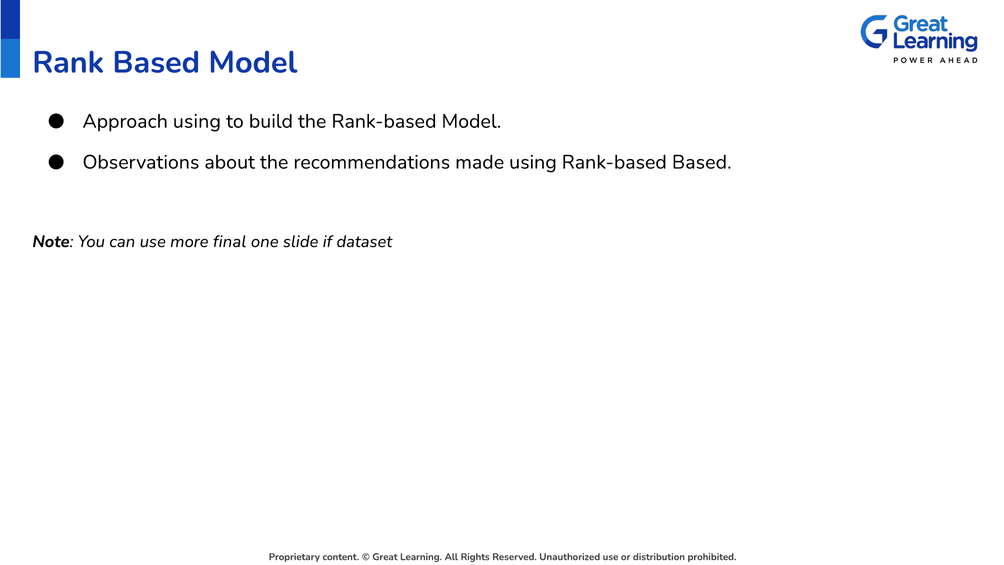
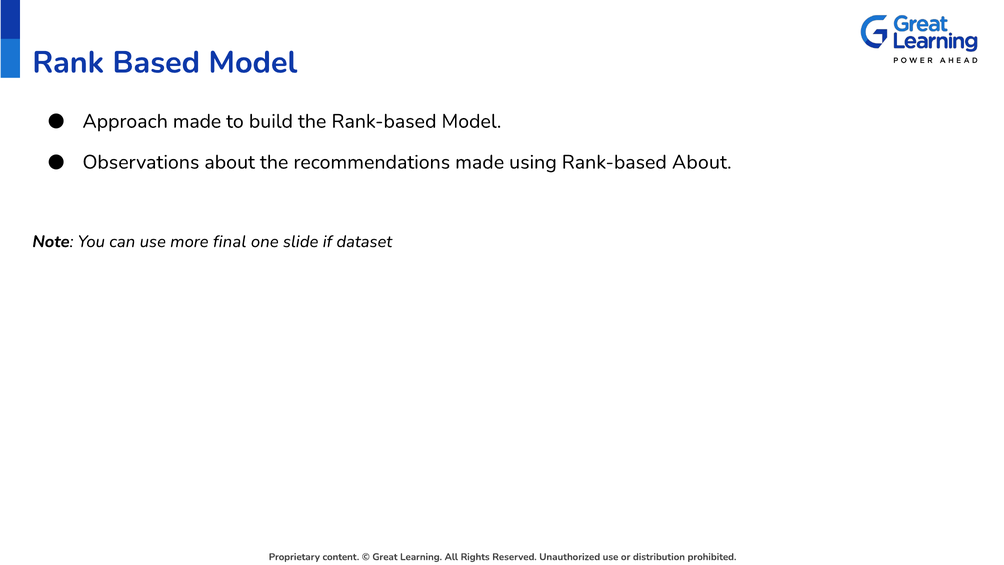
Approach using: using -> made (197, 121)
Rank-based Based: Based -> About (702, 162)
